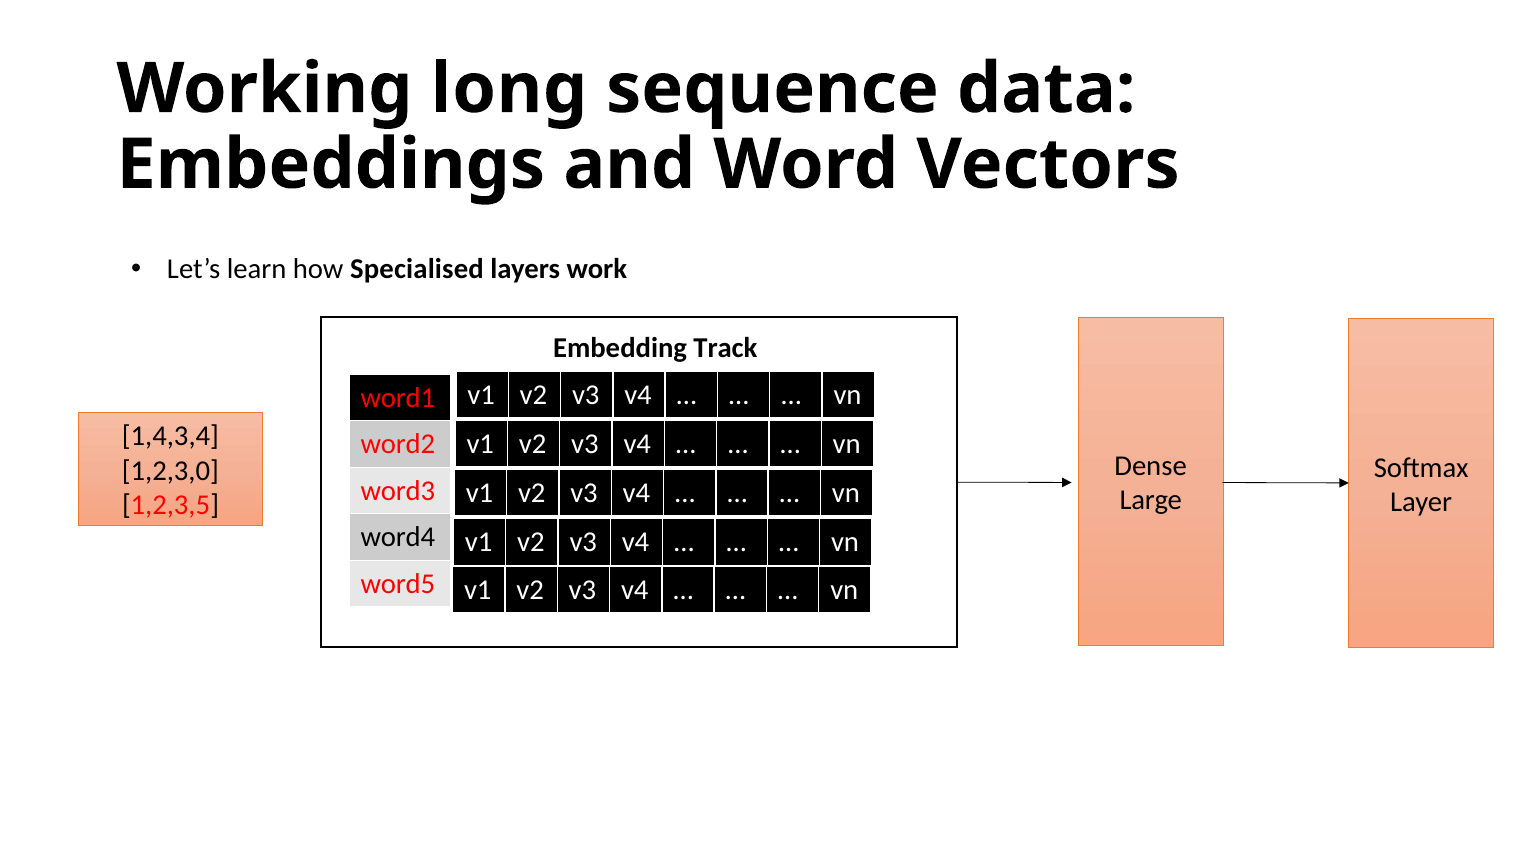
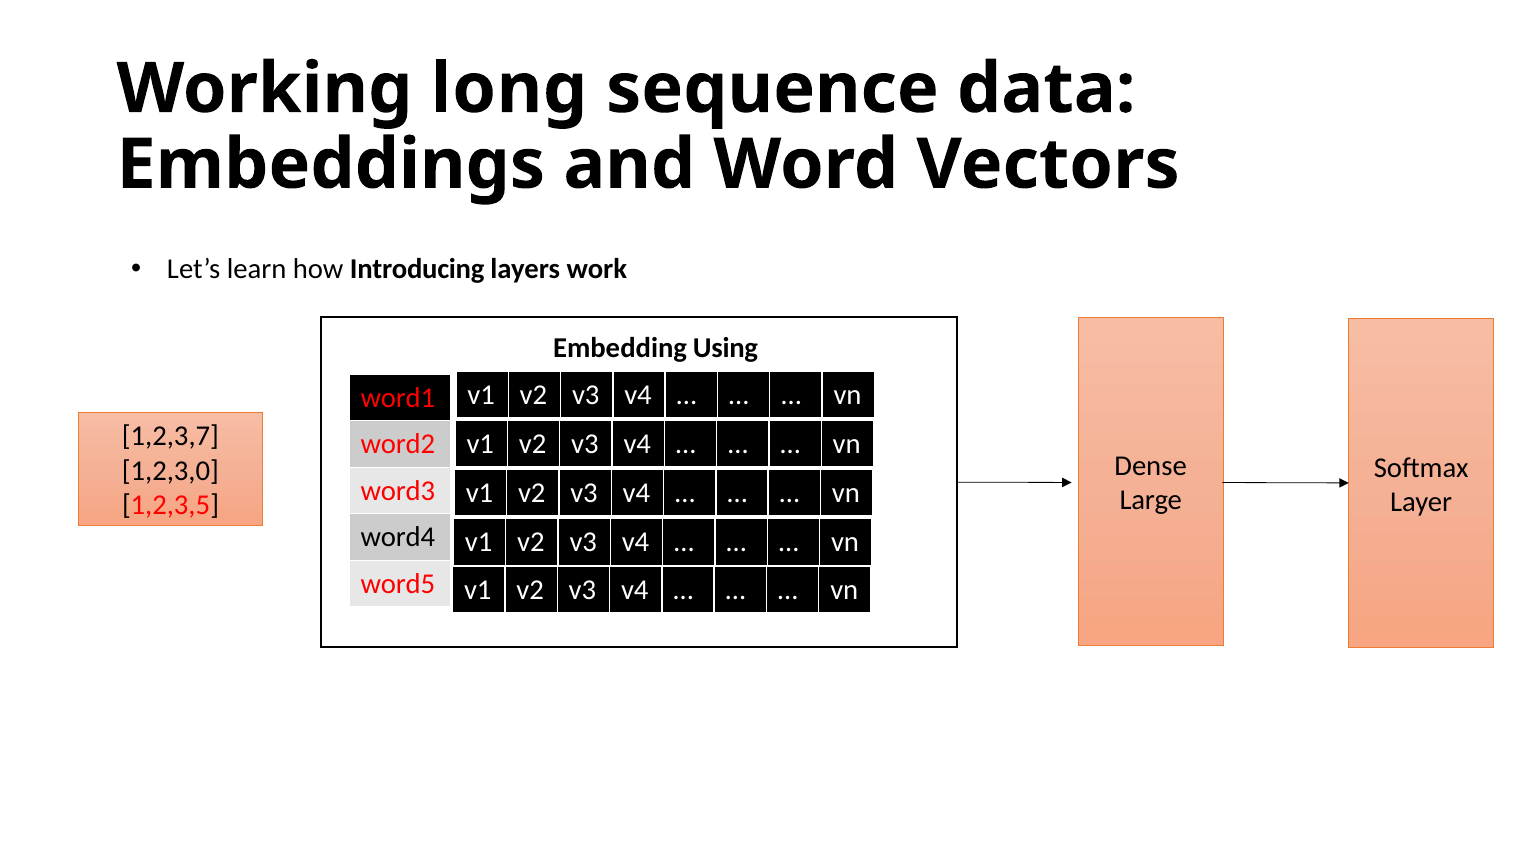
Specialised: Specialised -> Introducing (417, 269)
Track: Track -> Using (725, 348)
1,4,3,4: 1,4,3,4 -> 1,2,3,7 (170, 436)
